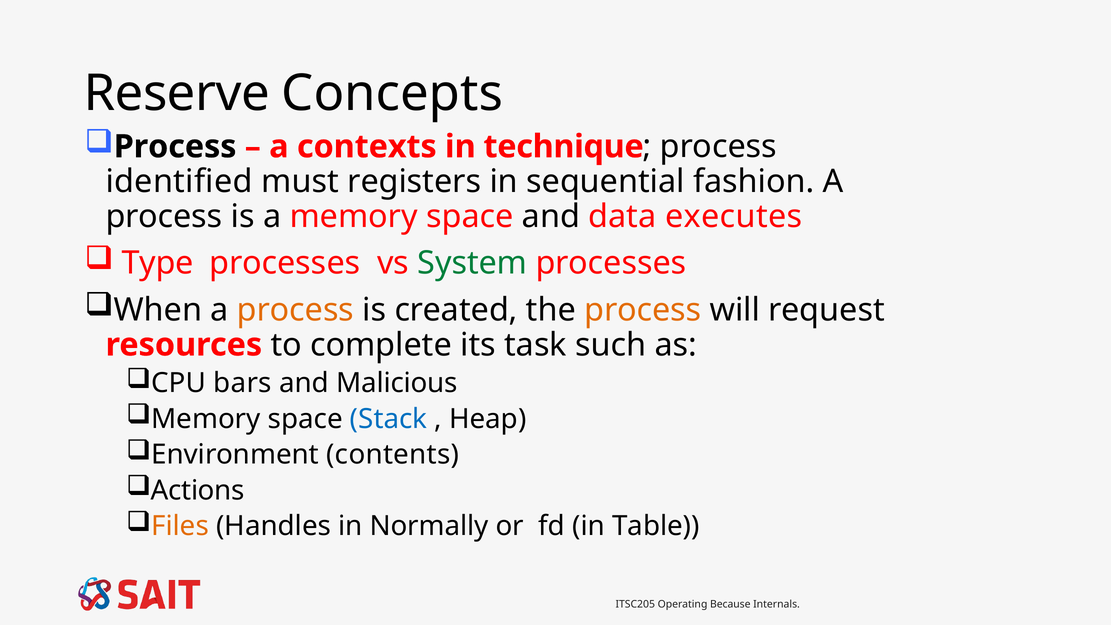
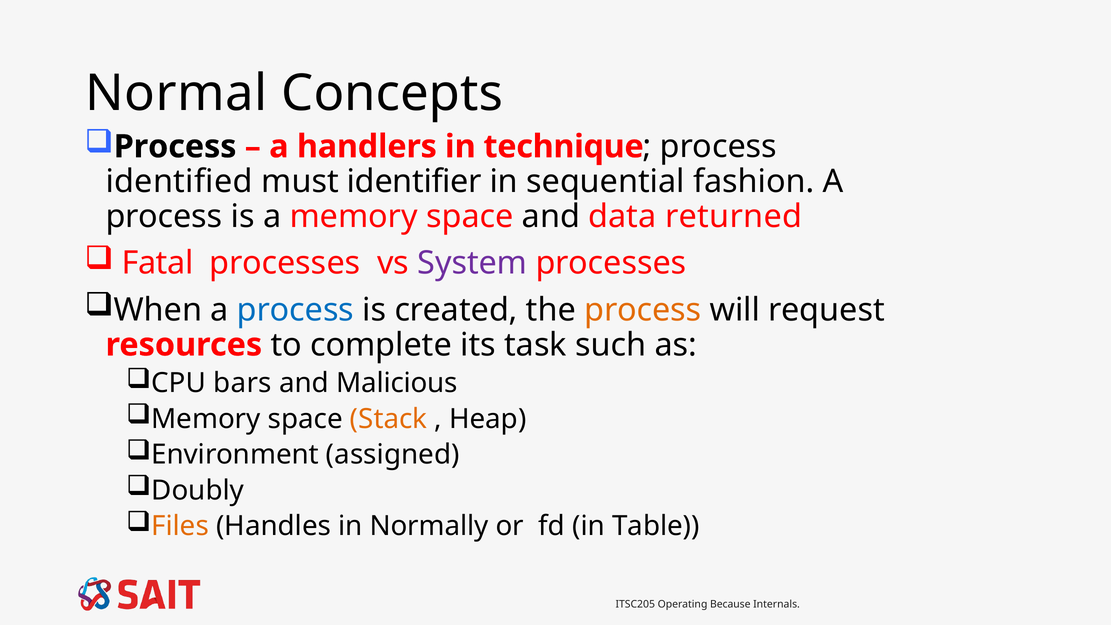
Reserve: Reserve -> Normal (176, 93)
contexts: contexts -> handlers (367, 147)
registers: registers -> identifier (414, 182)
executes: executes -> returned (734, 217)
Type: Type -> Fatal (158, 263)
System colour: green -> purple (472, 263)
process colour: orange -> blue (295, 310)
Stack colour: blue -> orange (389, 419)
contents: contents -> assigned (393, 455)
Actions: Actions -> Doubly (198, 490)
